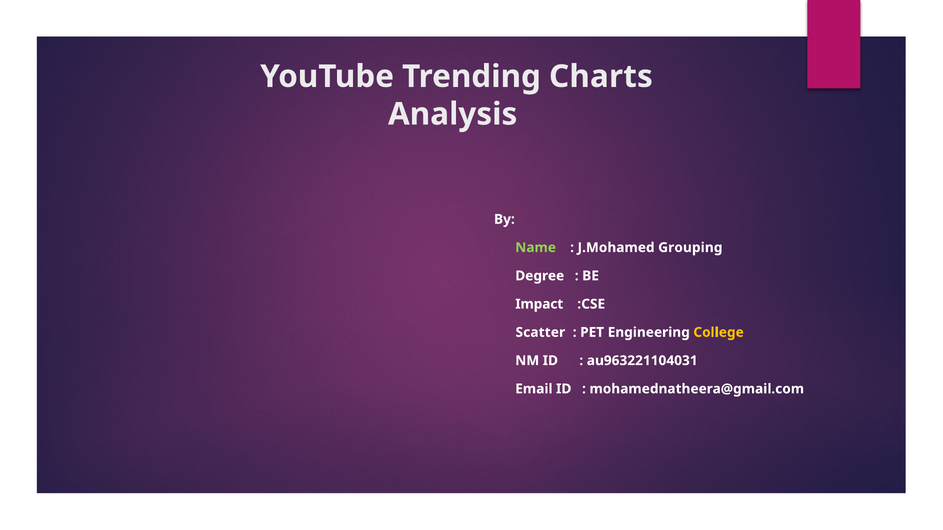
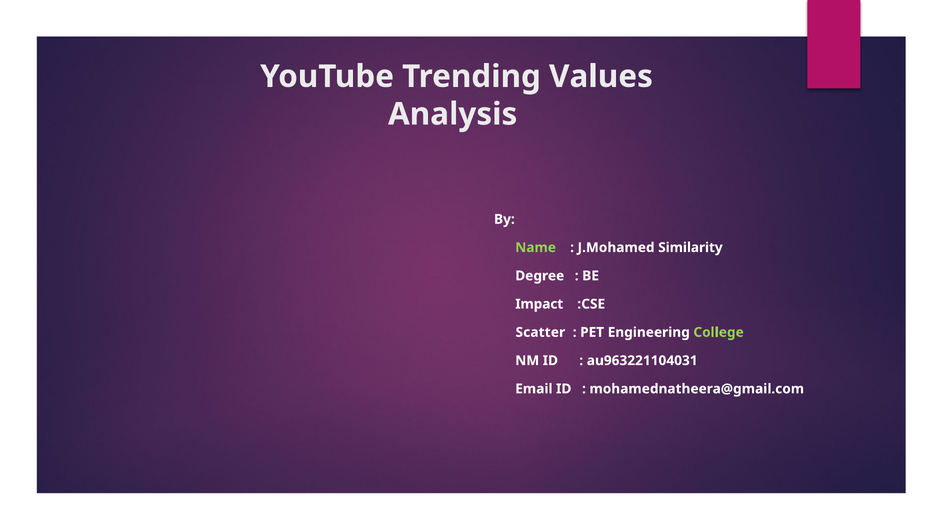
Charts: Charts -> Values (601, 77)
Grouping: Grouping -> Similarity (690, 248)
College colour: yellow -> light green (719, 333)
